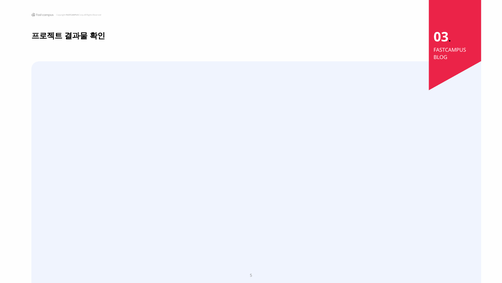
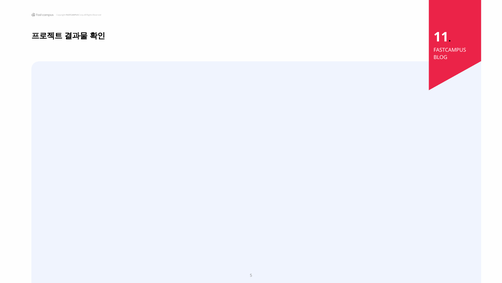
03: 03 -> 11 (441, 37)
